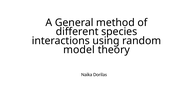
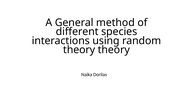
model: model -> theory (79, 50)
